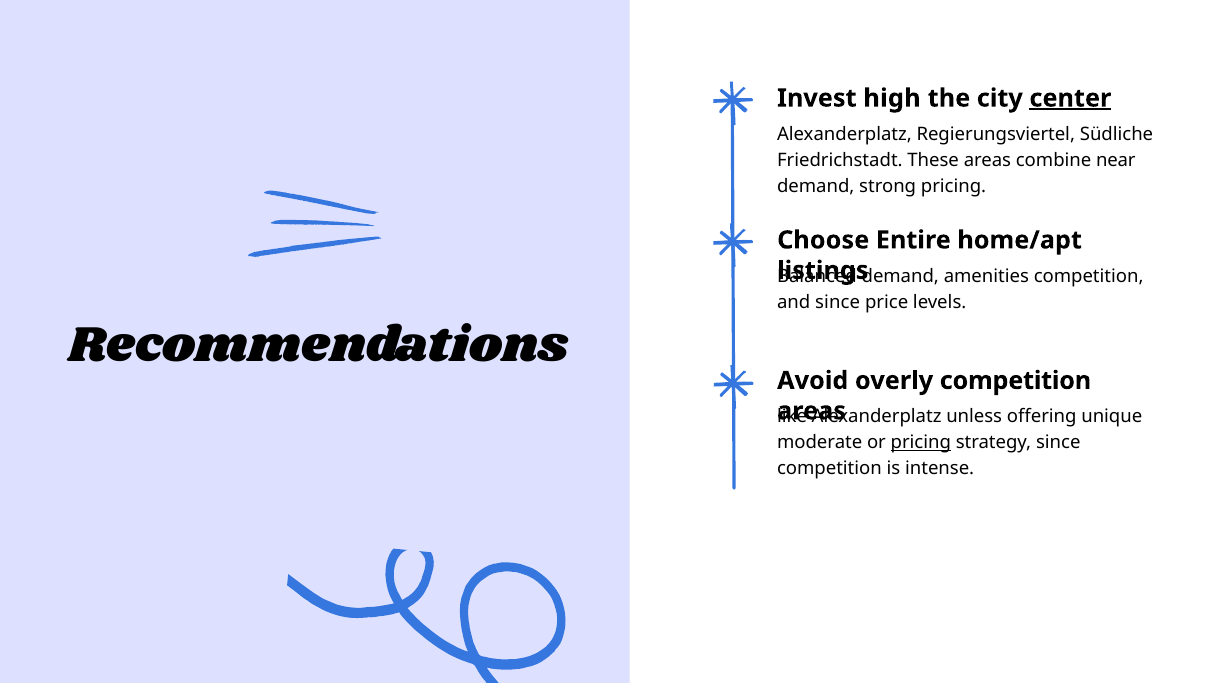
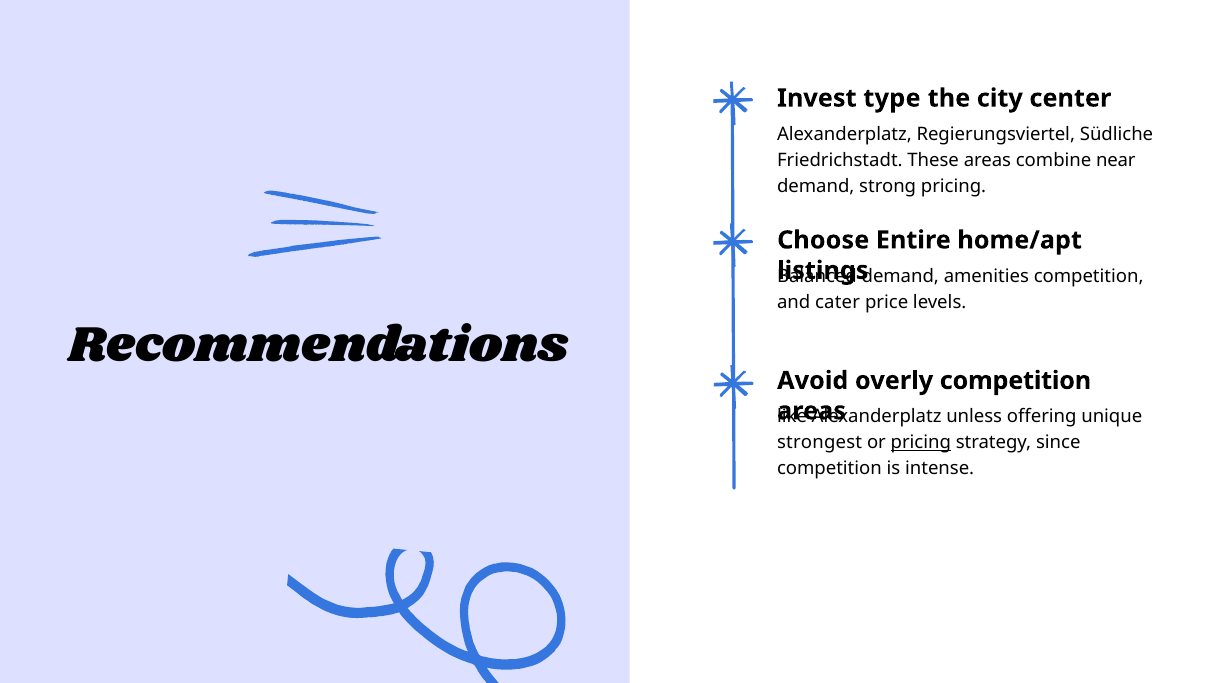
high: high -> type (892, 98)
center underline: present -> none (1070, 98)
and since: since -> cater (838, 302)
moderate: moderate -> strongest (820, 443)
